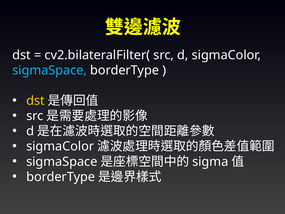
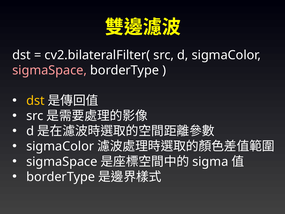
sigmaSpace colour: light blue -> pink (50, 70)
